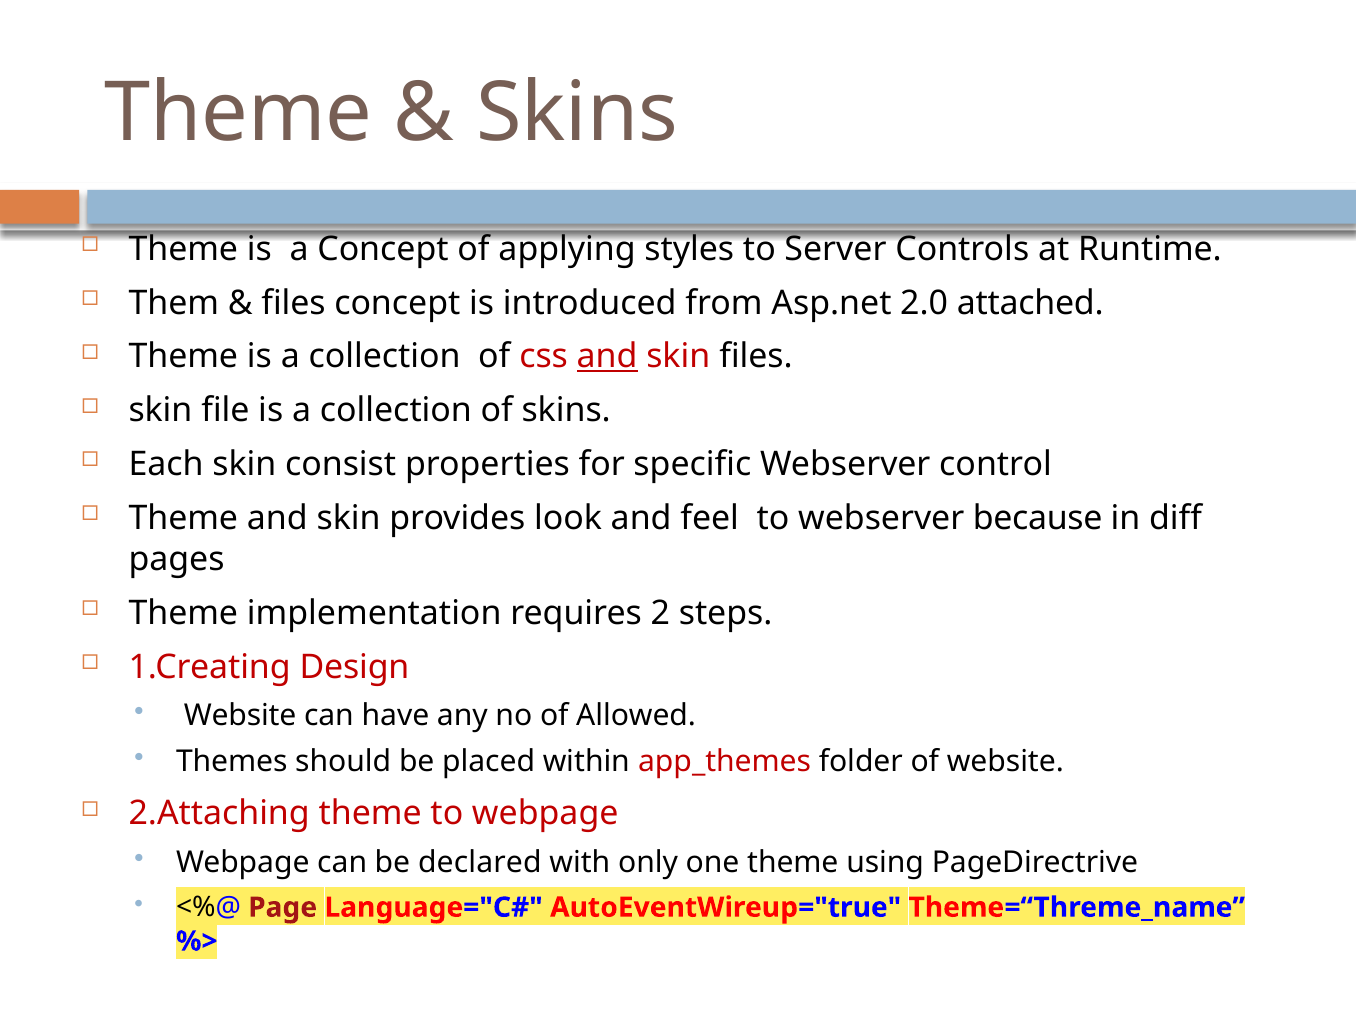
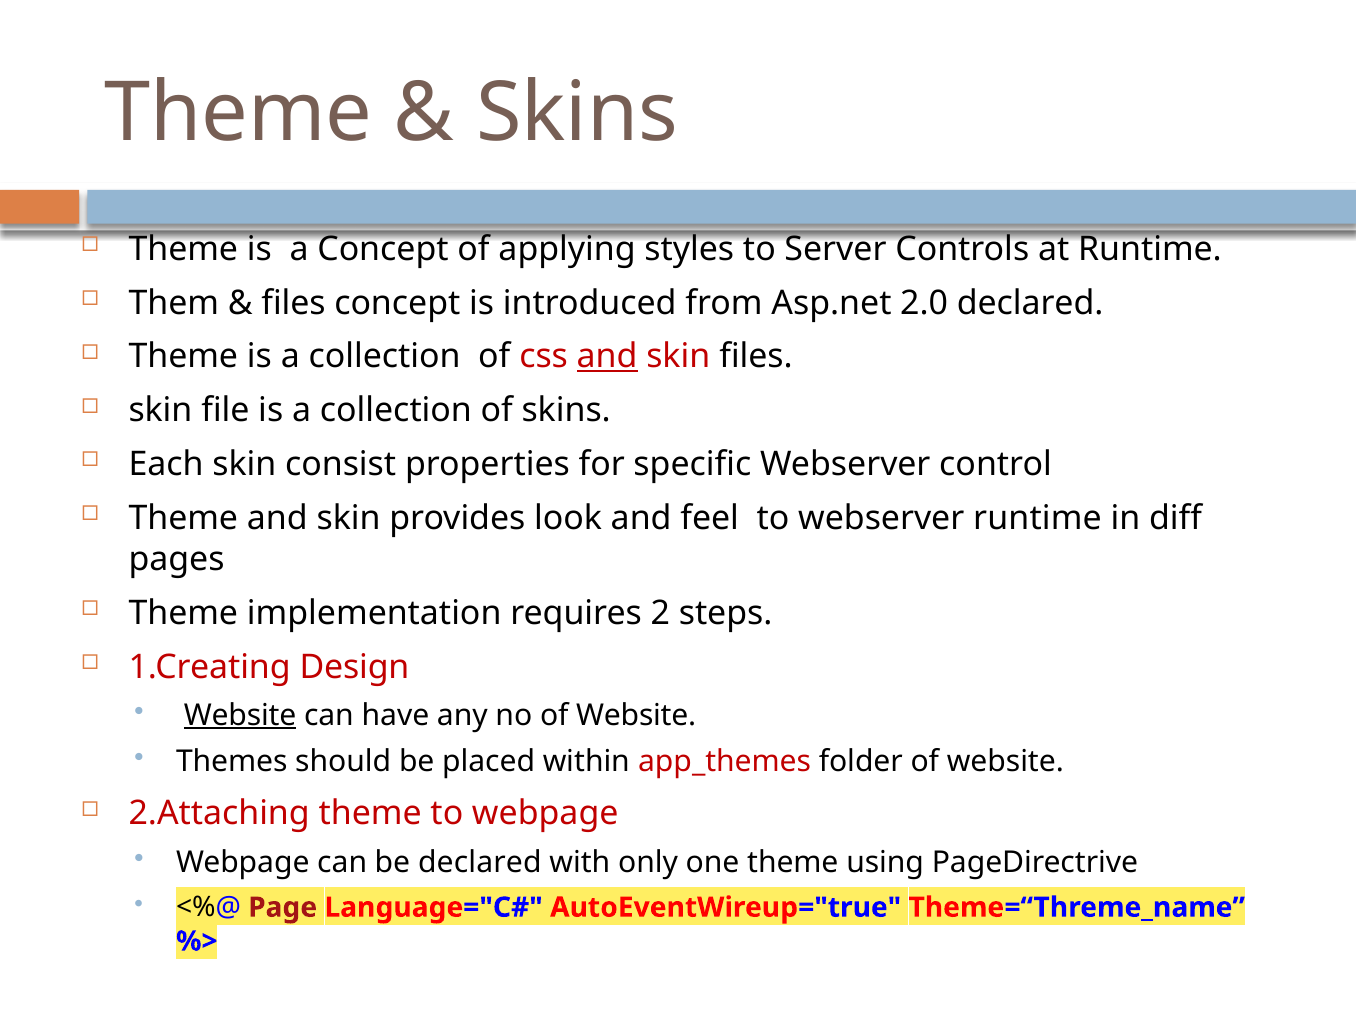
2.0 attached: attached -> declared (1030, 303)
webserver because: because -> runtime (1037, 518)
Website underline: none -> present (240, 715)
no of Allowed: Allowed -> Website (636, 715)
